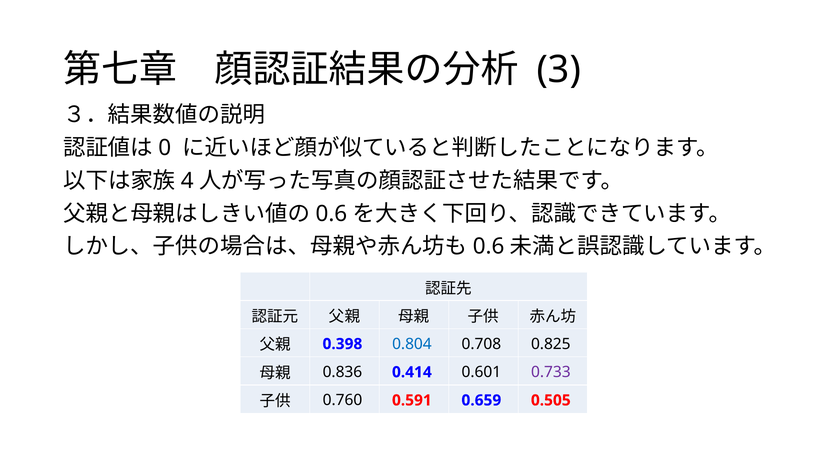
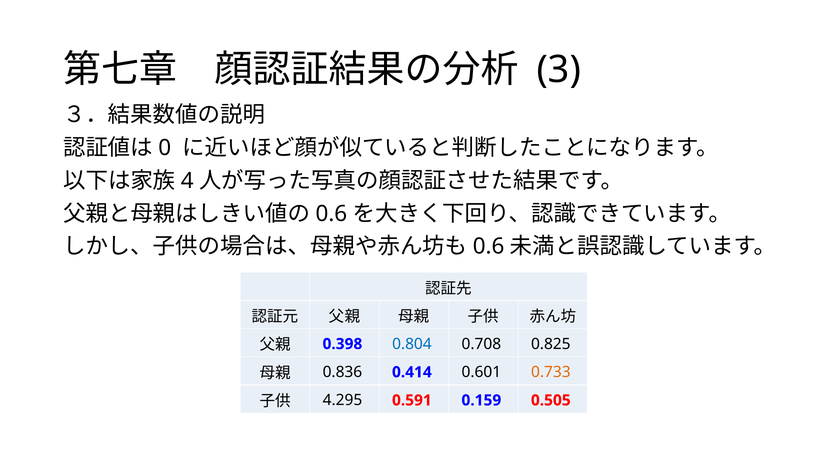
0.733 colour: purple -> orange (551, 372)
0.760: 0.760 -> 4.295 (342, 400)
0.659: 0.659 -> 0.159 (481, 400)
